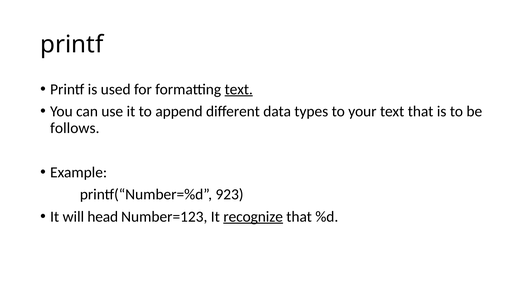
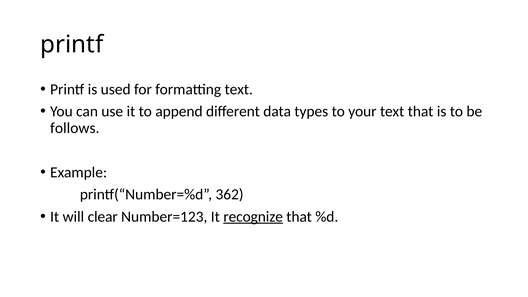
text underline: present -> none (239, 89)
923: 923 -> 362 (230, 194)
head: head -> clear (103, 217)
